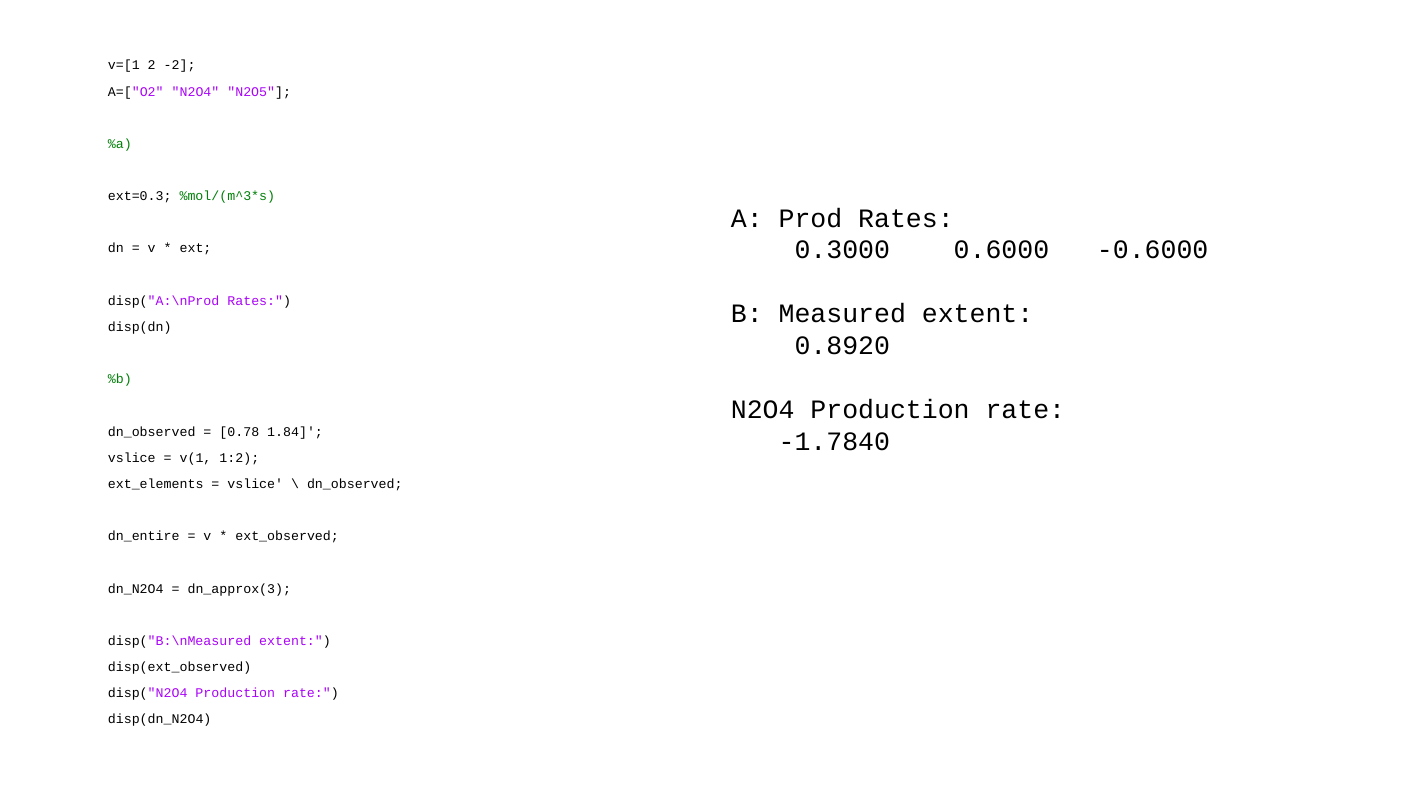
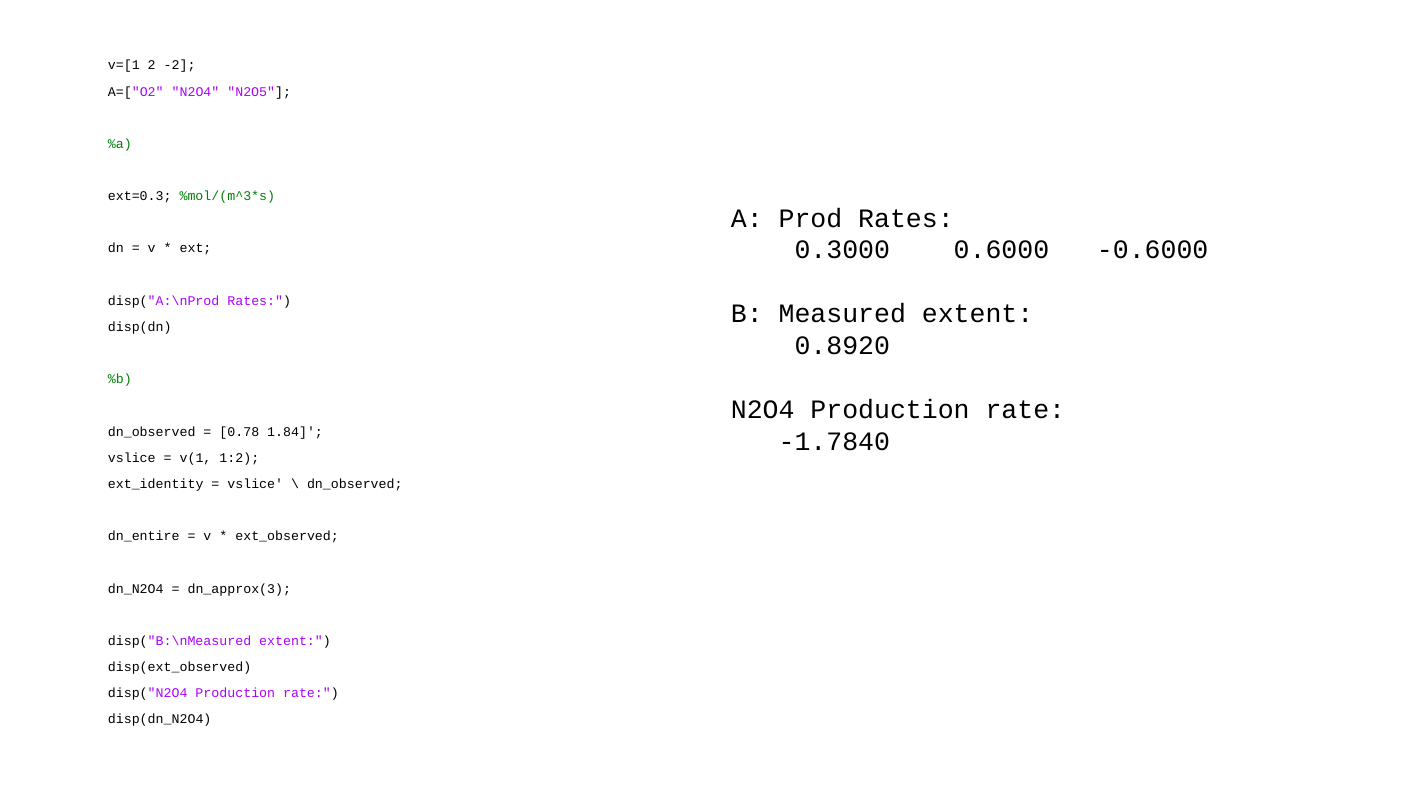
ext_elements: ext_elements -> ext_identity (156, 484)
